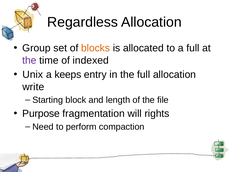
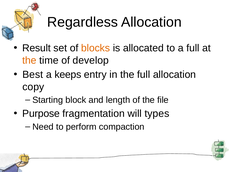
Group: Group -> Result (37, 48)
the colour: purple -> orange (29, 60)
indexed: indexed -> develop (91, 60)
Unix: Unix -> Best (33, 75)
write: write -> copy (33, 87)
rights: rights -> types (157, 113)
